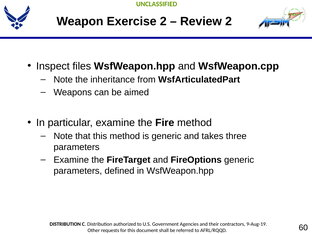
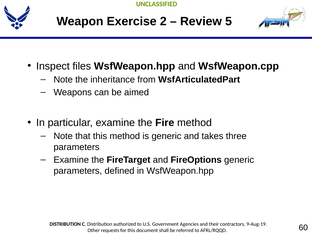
Review 2: 2 -> 5 (229, 21)
